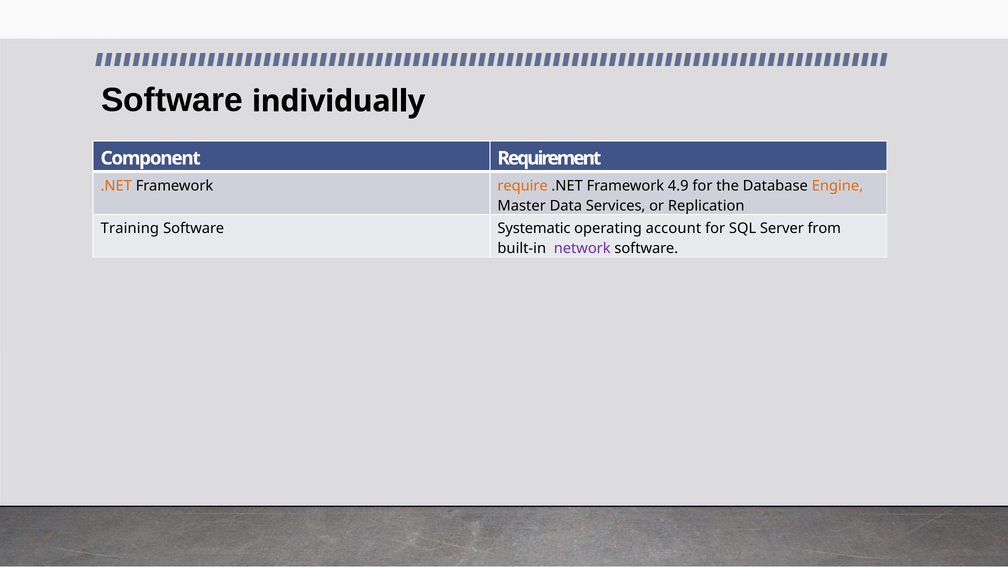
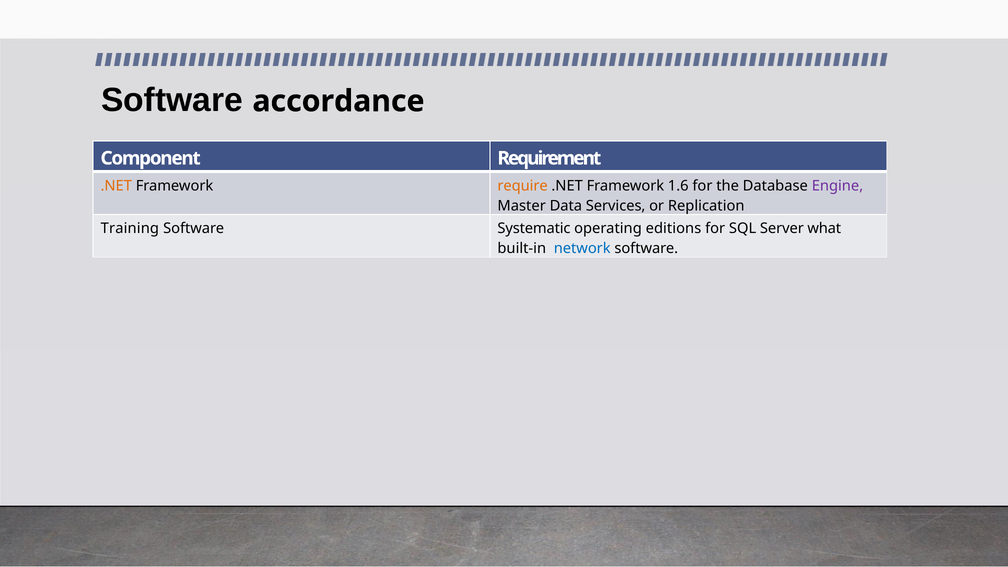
individually: individually -> accordance (338, 101)
4.9: 4.9 -> 1.6 (678, 186)
Engine colour: orange -> purple (837, 186)
account: account -> editions (673, 229)
from: from -> what (824, 229)
network colour: purple -> blue (582, 249)
